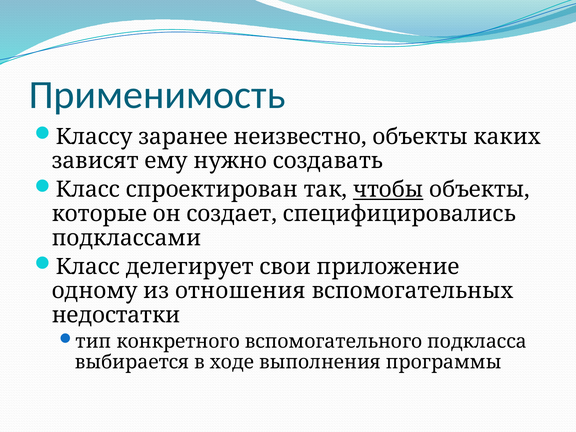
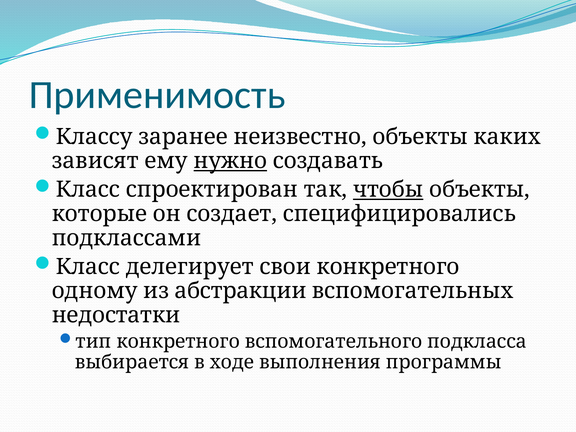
нужно underline: none -> present (230, 161)
свои приложение: приложение -> конкретного (388, 267)
отношения: отношения -> абстракции (241, 291)
